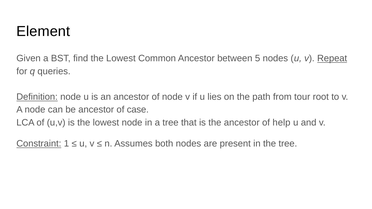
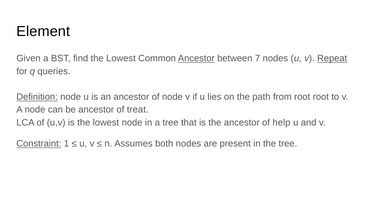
Ancestor underline: none -> present (196, 59)
5: 5 -> 7 (258, 59)
from tour: tour -> root (302, 97)
case: case -> treat (138, 110)
